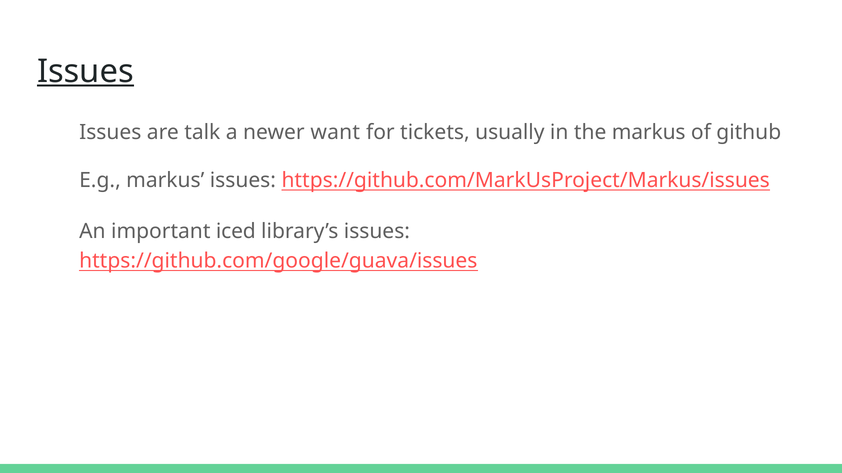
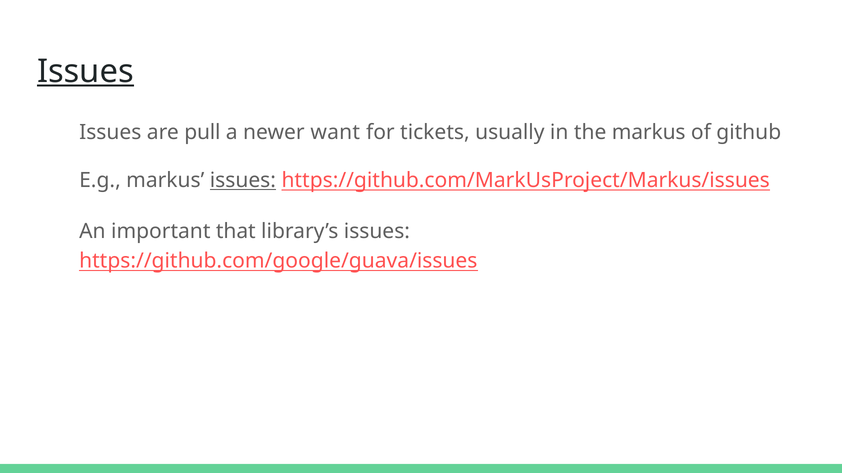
talk: talk -> pull (202, 132)
issues underline: none -> present (243, 181)
iced: iced -> that (236, 232)
